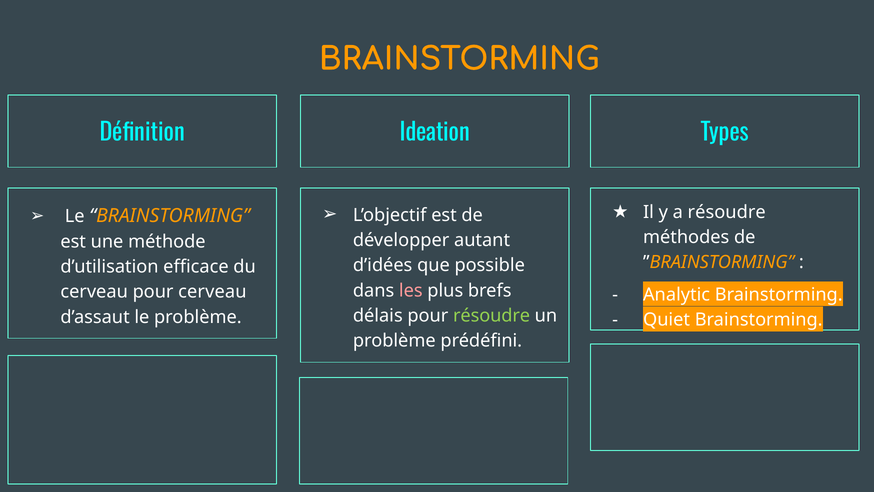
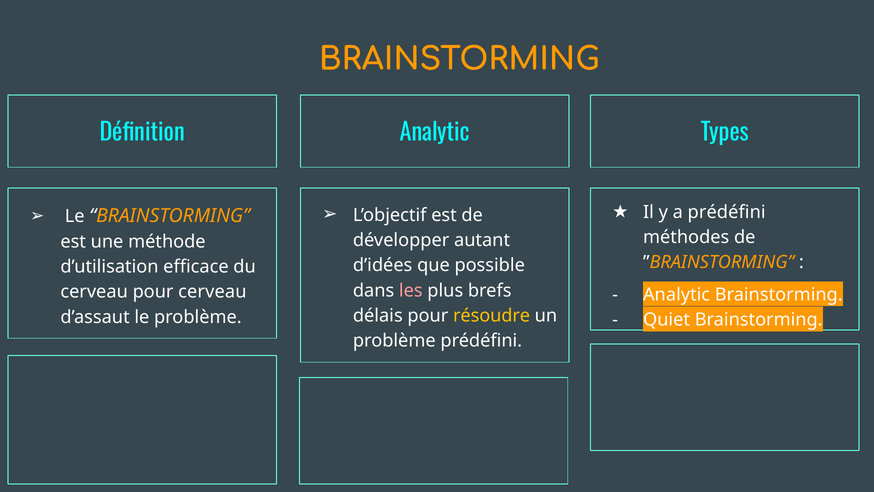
Ideation: Ideation -> Analytic (435, 133)
a résoudre: résoudre -> prédéfini (727, 212)
résoudre colour: light green -> yellow (492, 315)
